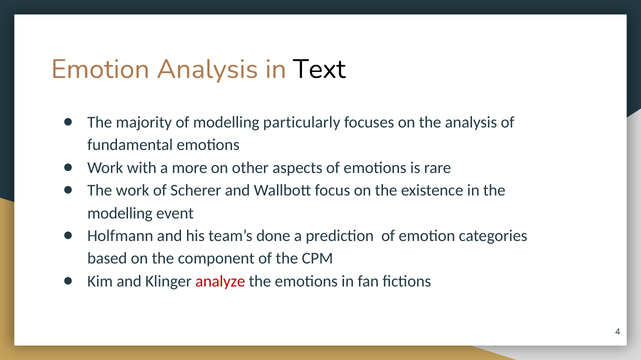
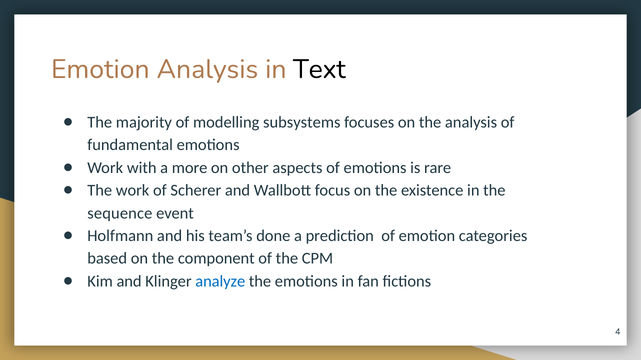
particularly: particularly -> subsystems (302, 122)
modelling: modelling -> sequence (120, 213)
analyze colour: red -> blue (220, 282)
